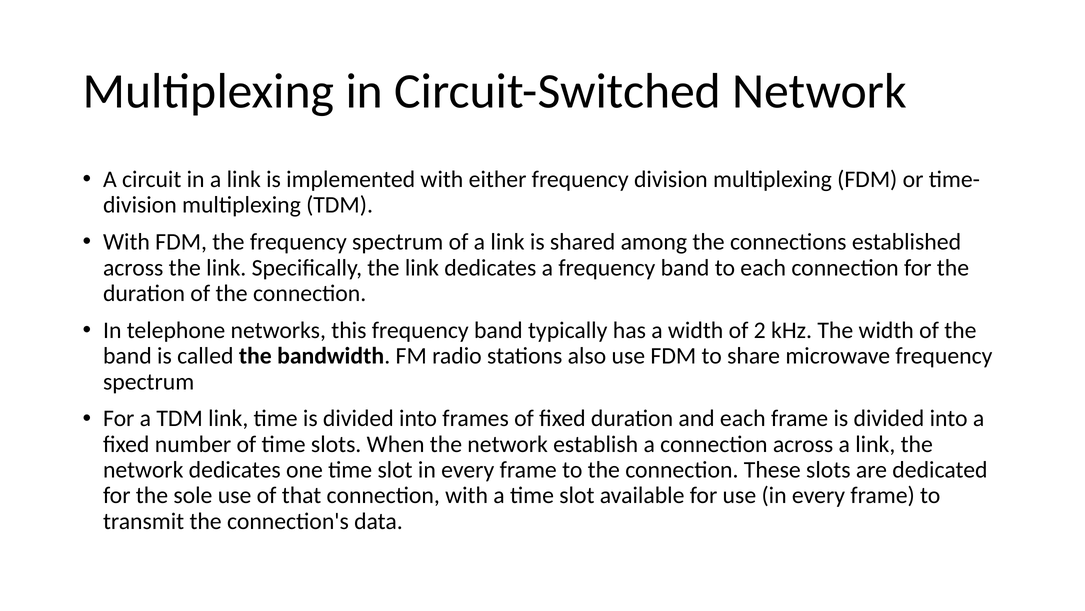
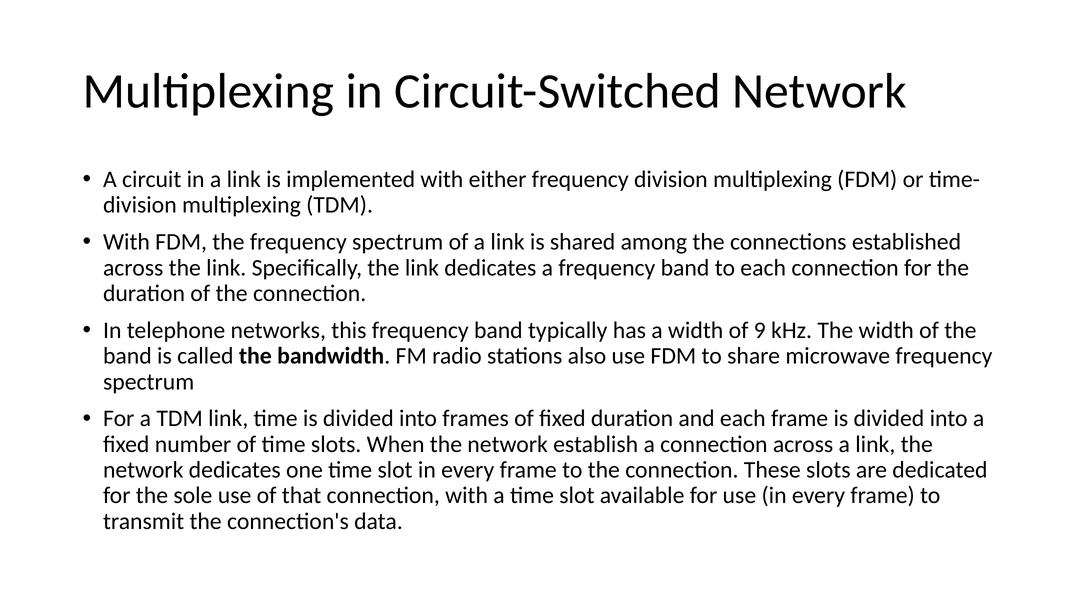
2: 2 -> 9 (760, 330)
